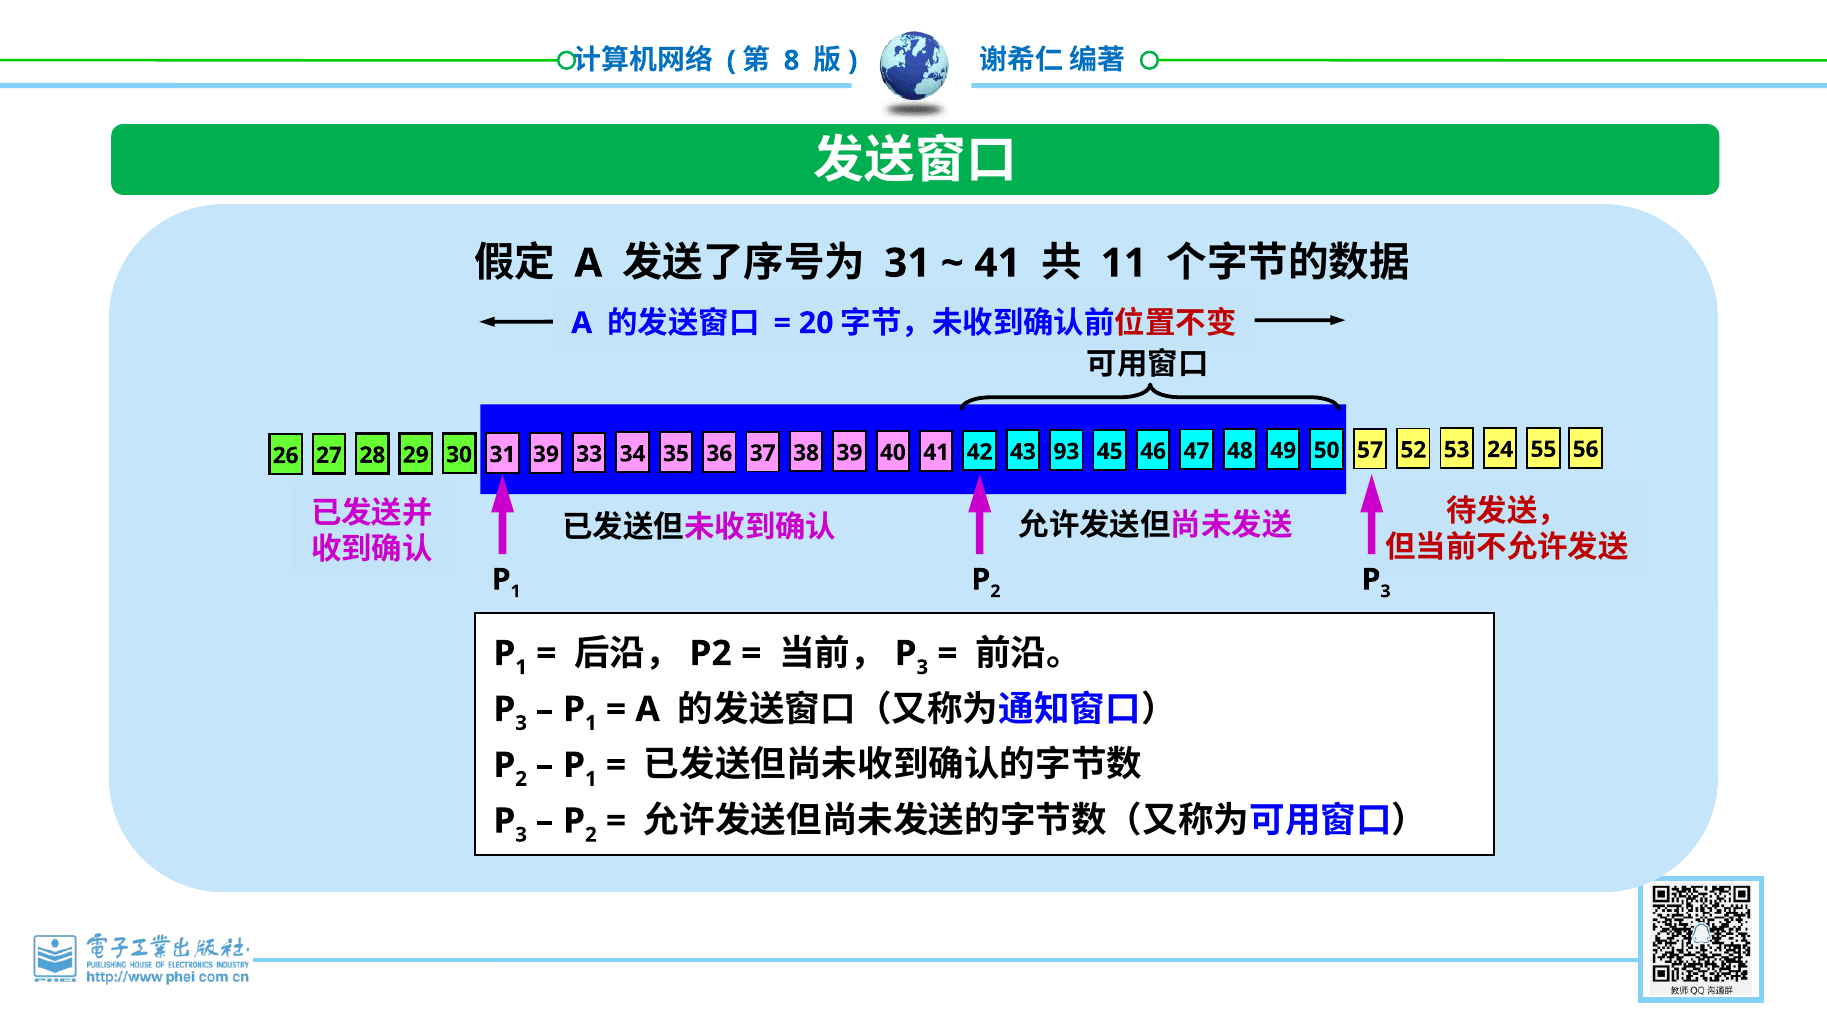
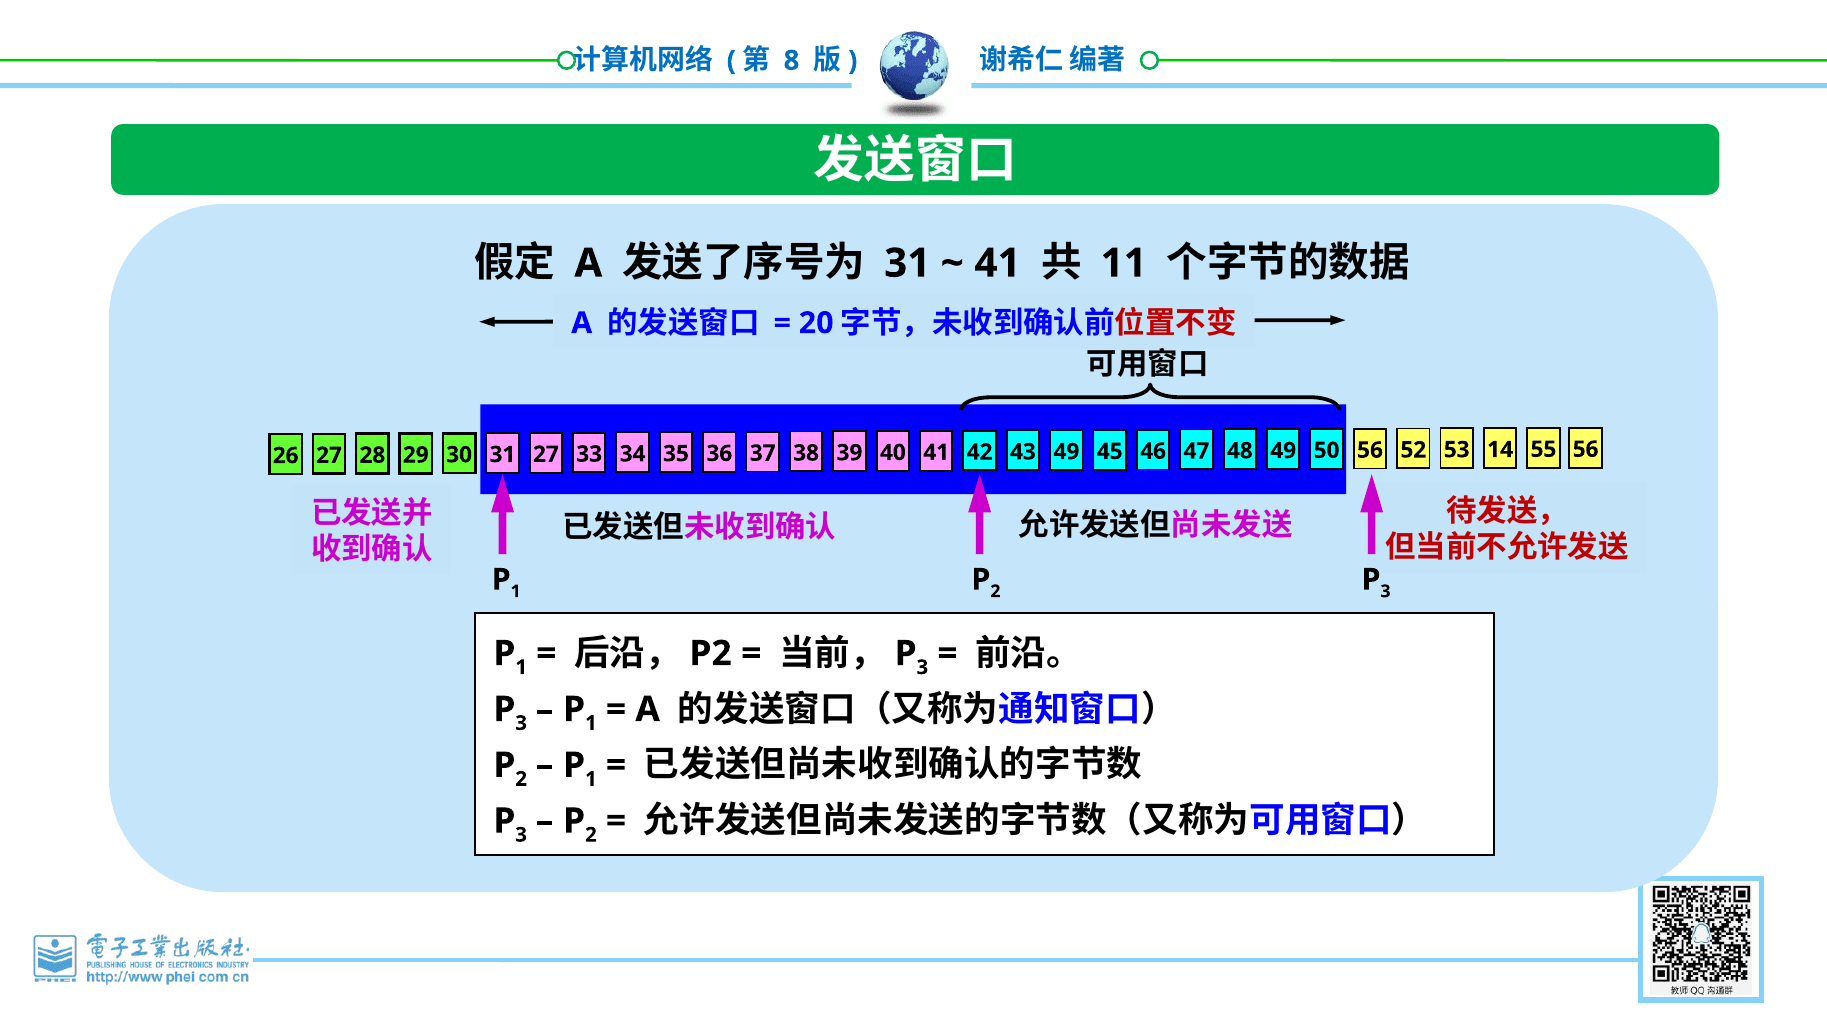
31 39: 39 -> 27 (546, 454)
43 93: 93 -> 49 (1066, 452)
50 57: 57 -> 56 (1370, 450)
24: 24 -> 14 (1500, 449)
